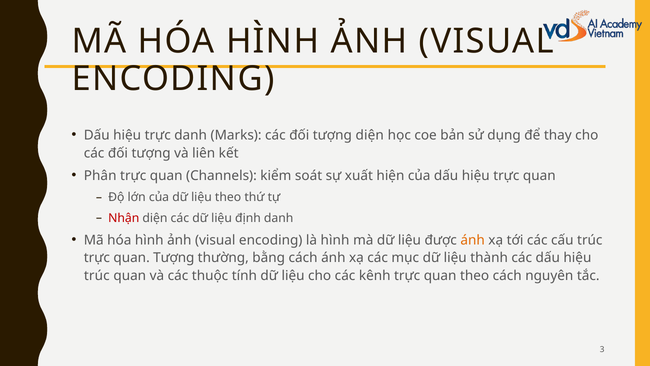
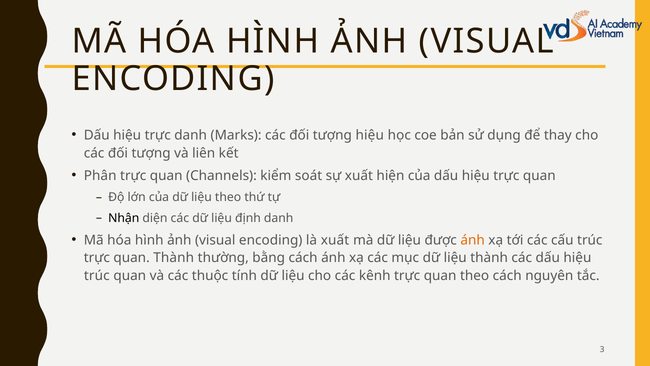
tượng diện: diện -> hiệu (370, 135)
Nhận colour: red -> black (124, 218)
là hình: hình -> xuất (335, 240)
quan Tượng: Tượng -> Thành (174, 258)
